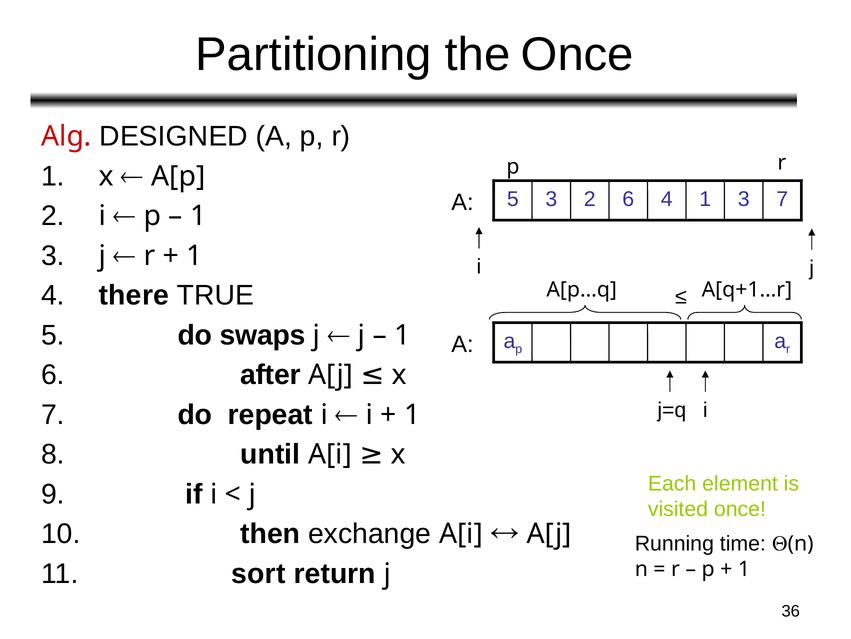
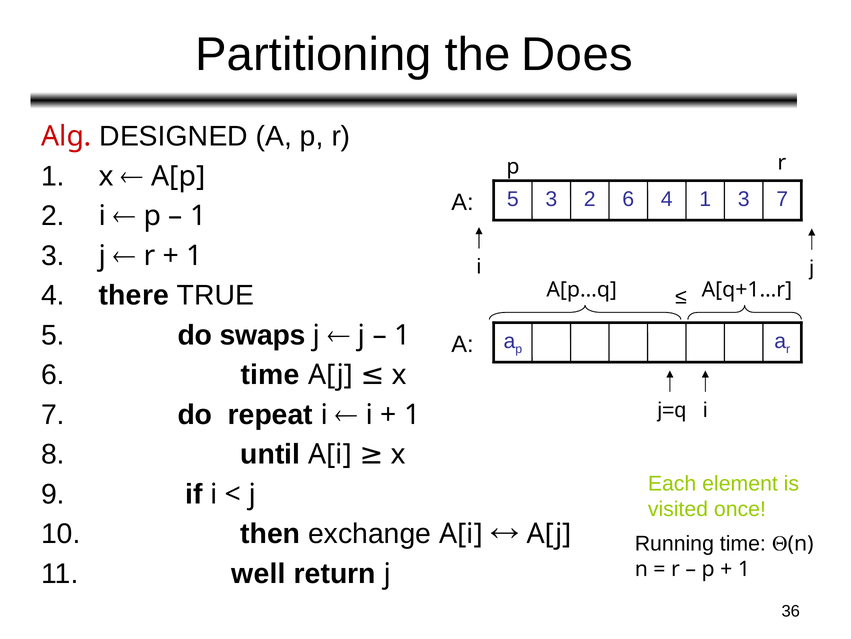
the Once: Once -> Does (577, 55)
6 after: after -> time (270, 374)
sort: sort -> well (258, 573)
